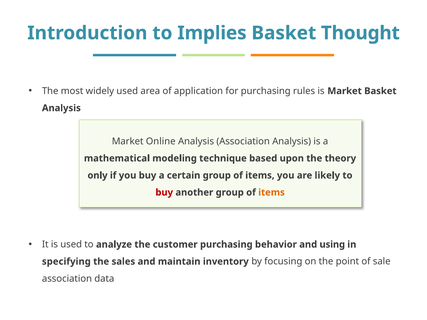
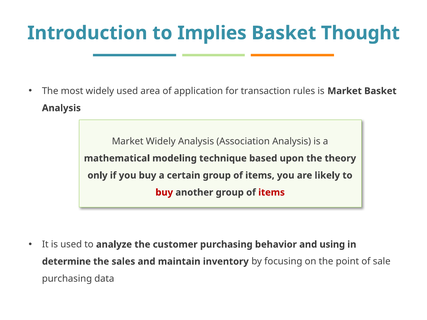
for purchasing: purchasing -> transaction (266, 91)
Market Online: Online -> Widely (161, 141)
items colour: orange -> red (272, 193)
specifying: specifying -> determine (66, 262)
association: association -> purchasing (67, 279)
